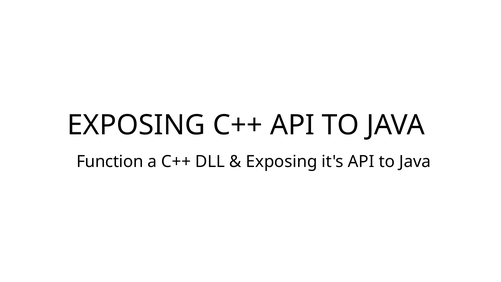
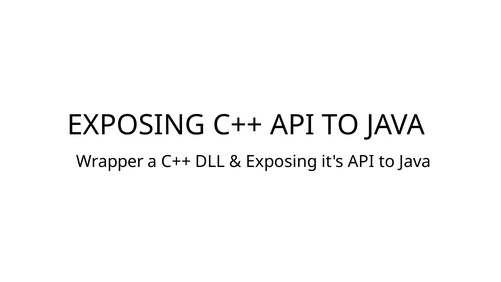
Function: Function -> Wrapper (110, 162)
